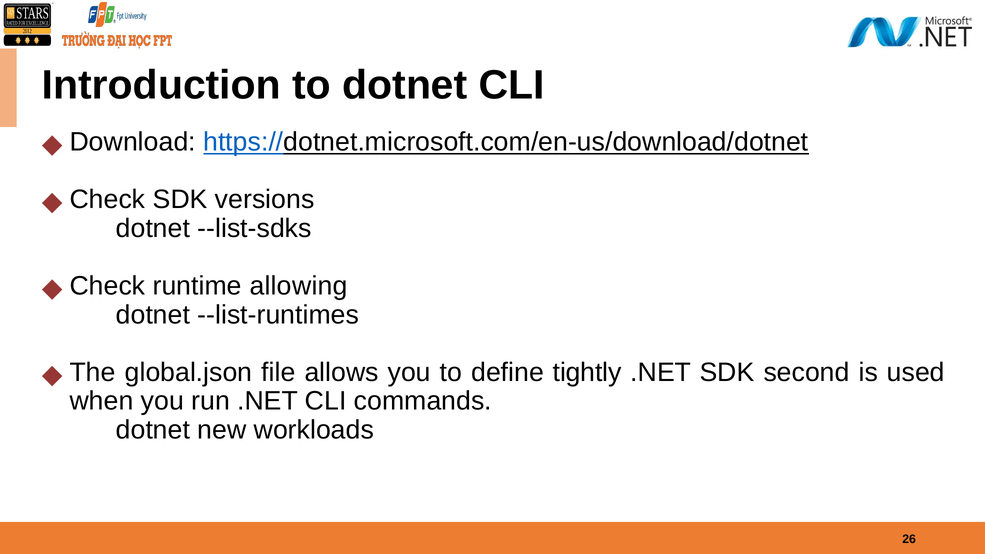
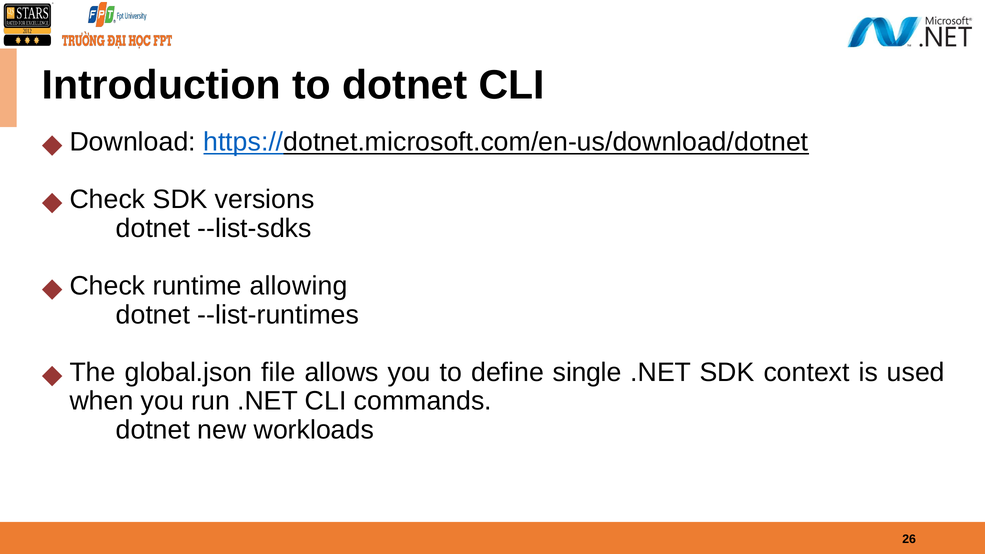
tightly: tightly -> single (587, 372)
second: second -> context (807, 372)
